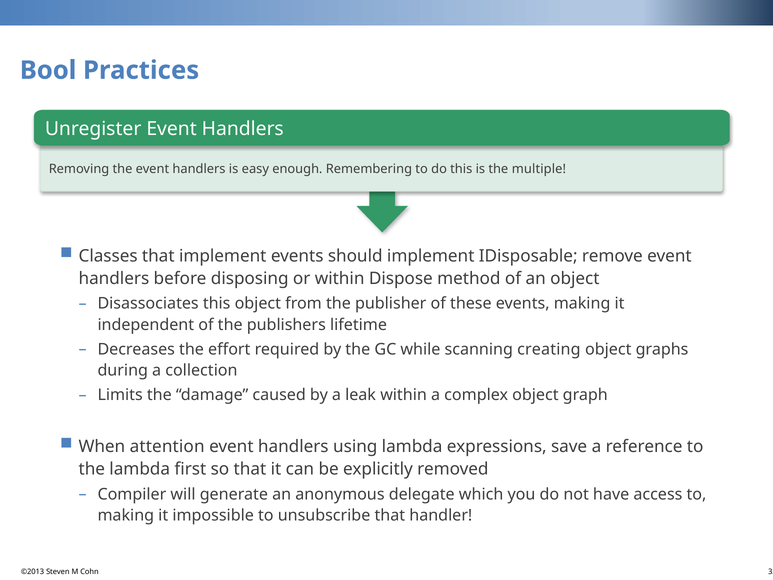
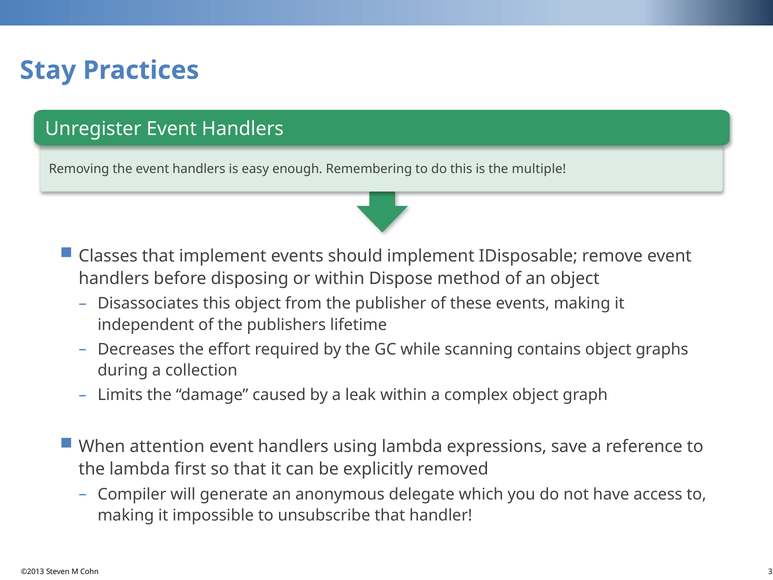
Bool: Bool -> Stay (48, 70)
creating: creating -> contains (549, 349)
